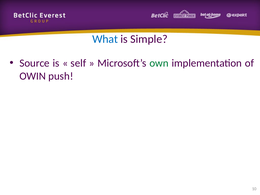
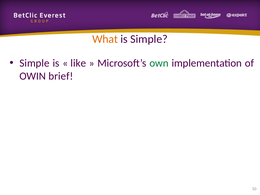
What colour: blue -> orange (105, 39)
Source: Source -> Simple (34, 63)
self: self -> like (78, 63)
push: push -> brief (61, 76)
